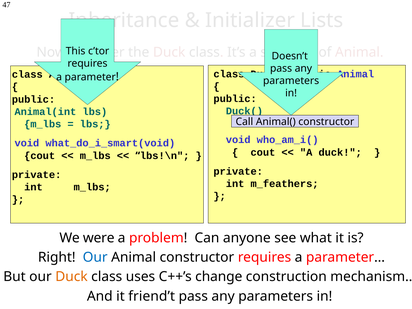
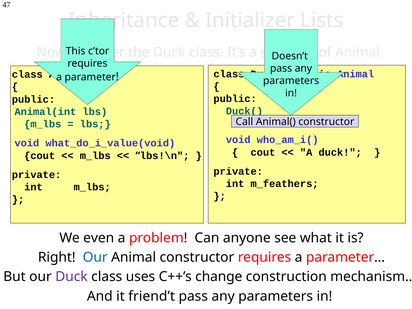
what_do_i_smart(void: what_do_i_smart(void -> what_do_i_value(void (110, 143)
were: were -> even (99, 238)
Duck colour: orange -> purple (71, 277)
